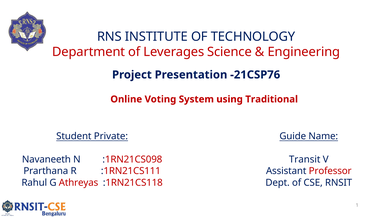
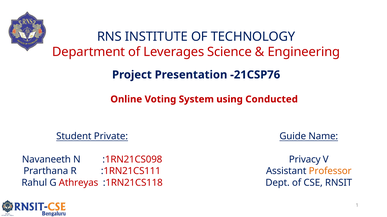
Traditional: Traditional -> Conducted (272, 100)
Transit: Transit -> Privacy (305, 160)
Professor colour: red -> orange (330, 172)
